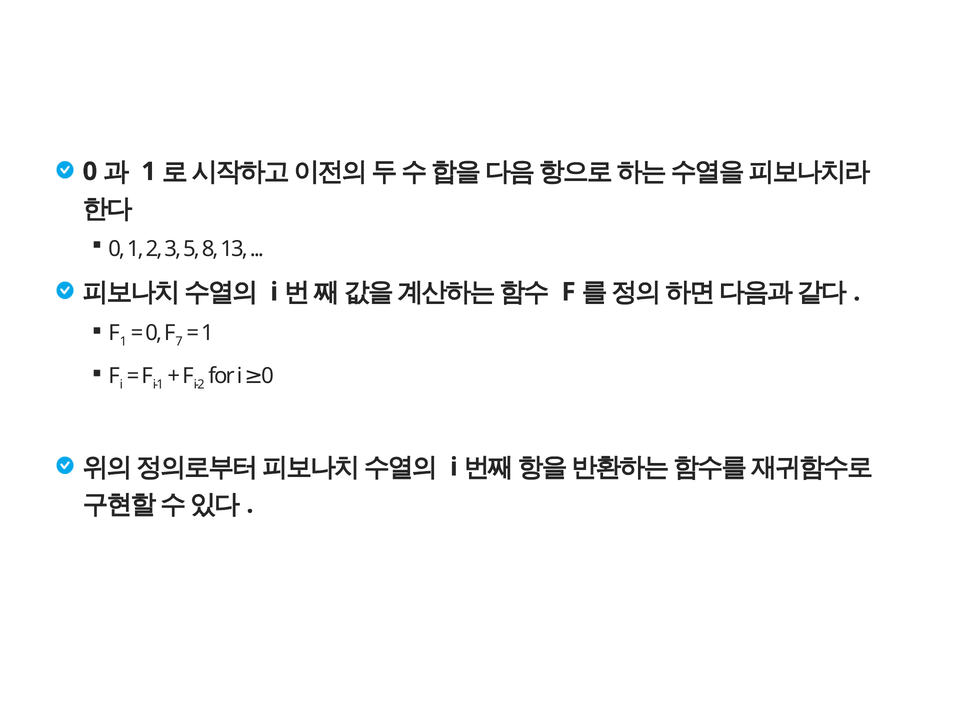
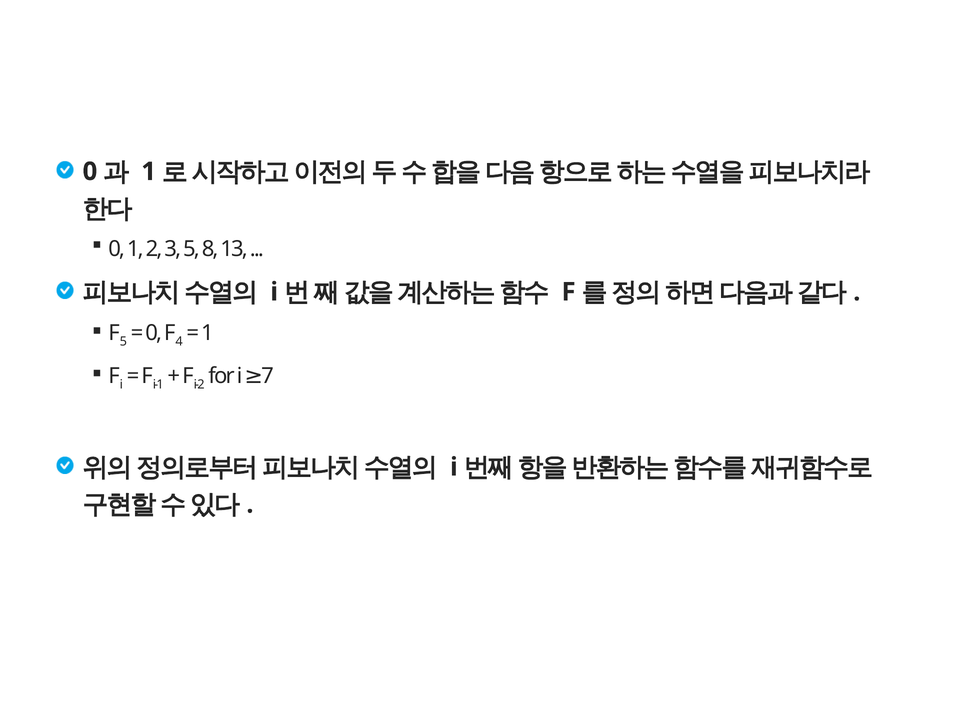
1: 1 -> 5 (123, 342)
7: 7 -> 4 (179, 342)
i 0: 0 -> 7 (267, 376)
